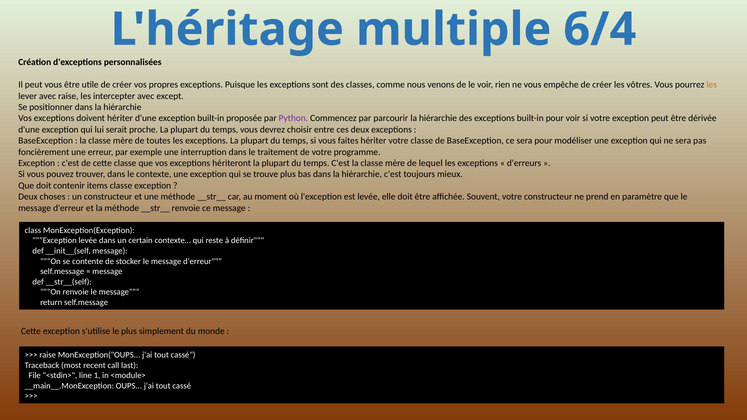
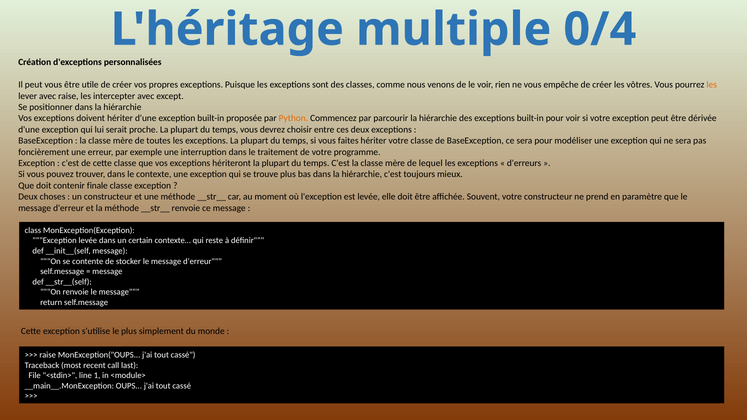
6/4: 6/4 -> 0/4 (600, 29)
Python colour: purple -> orange (293, 118)
items: items -> finale (97, 186)
